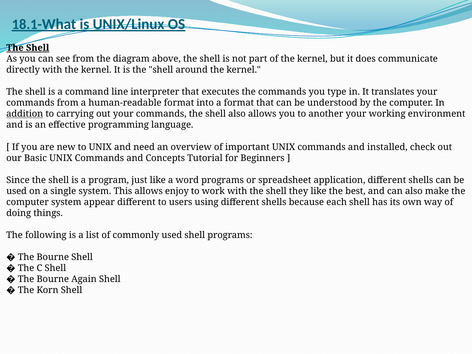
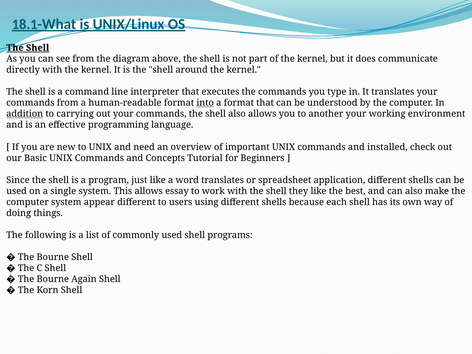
into underline: none -> present (205, 103)
word programs: programs -> translates (223, 180)
enjoy: enjoy -> essay (177, 191)
